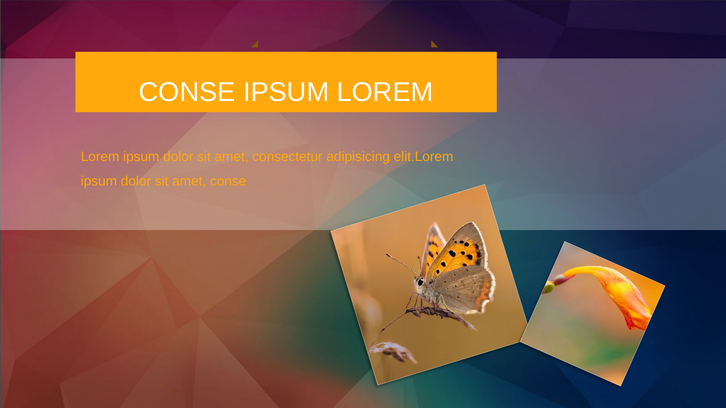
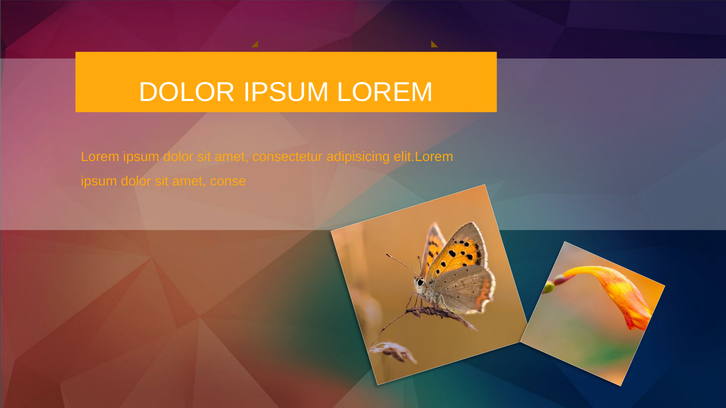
CONSE: CONSE -> DOLOR (187, 92)
